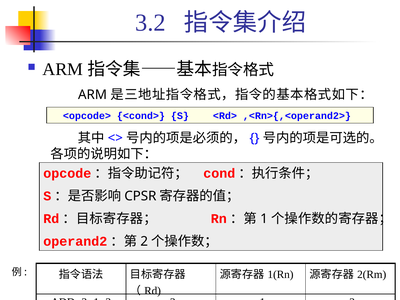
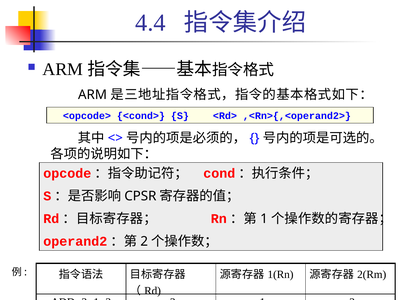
3.2: 3.2 -> 4.4 (151, 23)
